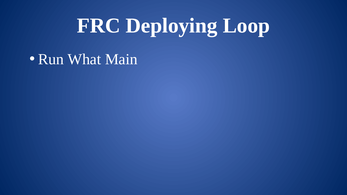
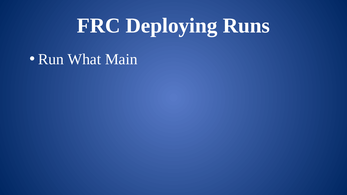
Loop: Loop -> Runs (246, 26)
